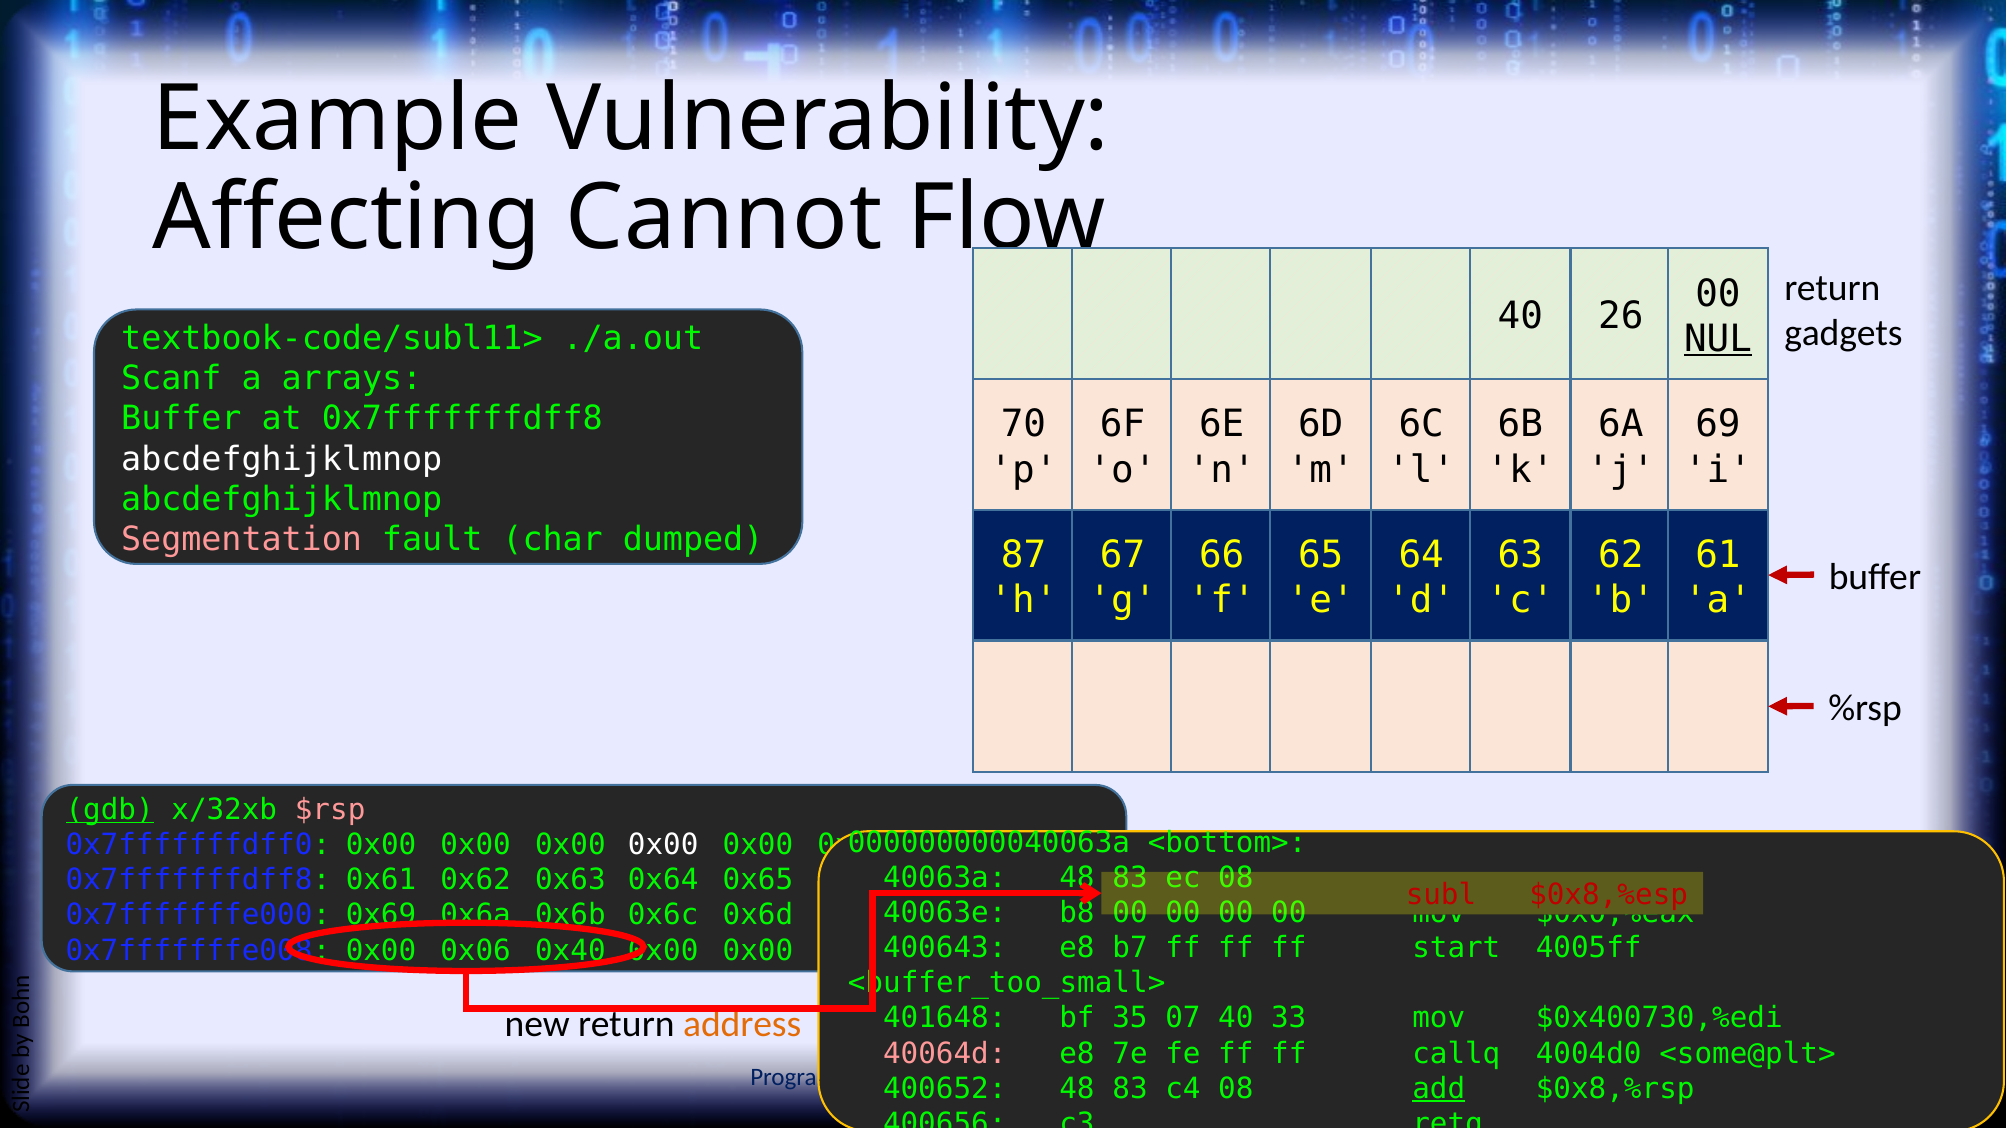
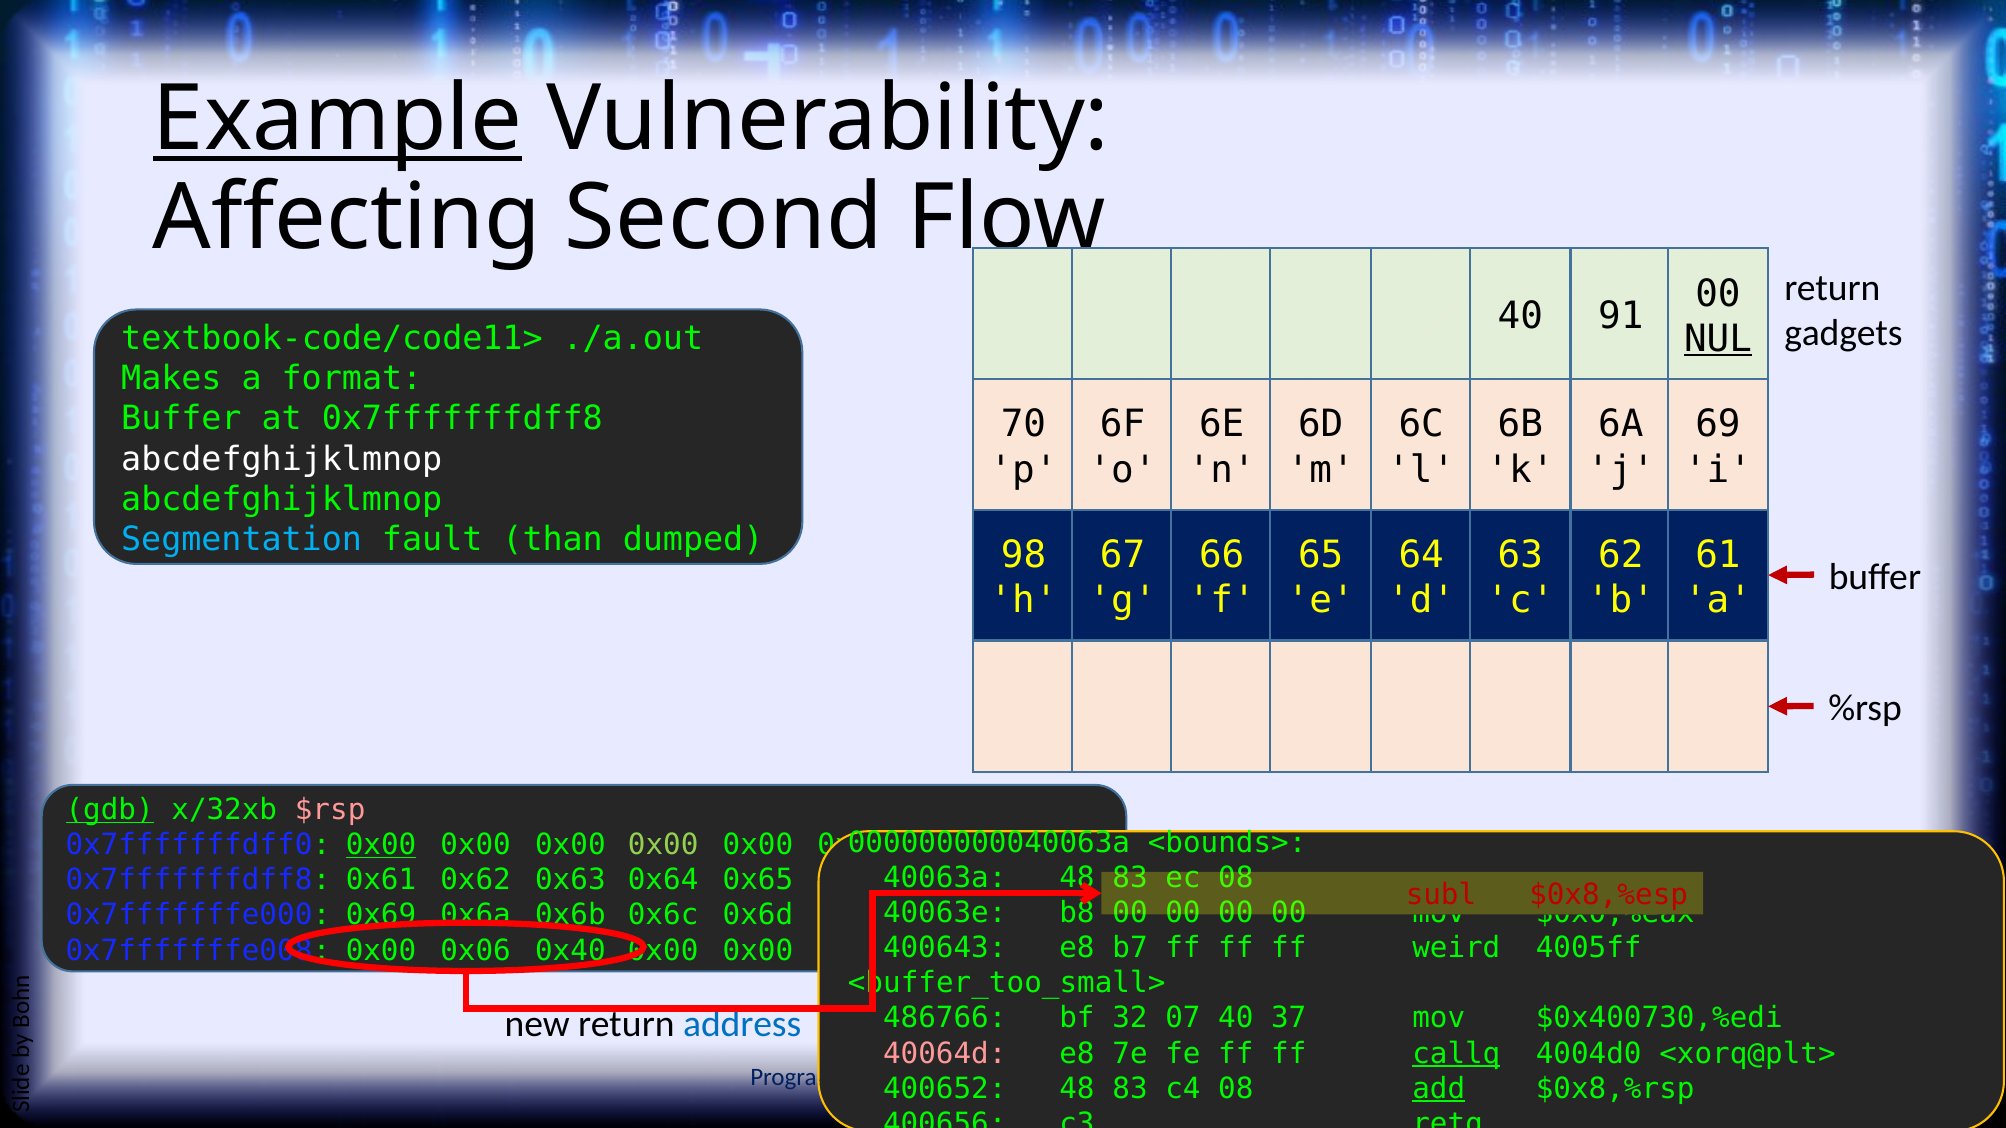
Example underline: none -> present (338, 119)
Cannot: Cannot -> Second (724, 218)
26: 26 -> 91 (1621, 316)
textbook-code/subl11>: textbook-code/subl11> -> textbook-code/code11> (332, 339)
Scanf: Scanf -> Makes (171, 379)
arrays: arrays -> format (352, 379)
Segmentation colour: pink -> light blue (242, 539)
char: char -> than (553, 539)
87: 87 -> 98 (1024, 555)
<bottom>: <bottom> -> <bounds> (1227, 843)
0x00 underline: none -> present (381, 845)
0x00 colour: white -> light green (663, 845)
start: start -> weird (1456, 948)
401648: 401648 -> 486766 (945, 1019)
35: 35 -> 32 (1130, 1019)
33: 33 -> 37 (1289, 1019)
address colour: orange -> blue (742, 1025)
callq underline: none -> present (1456, 1054)
<some@plt>: <some@plt> -> <xorq@plt> (1747, 1054)
